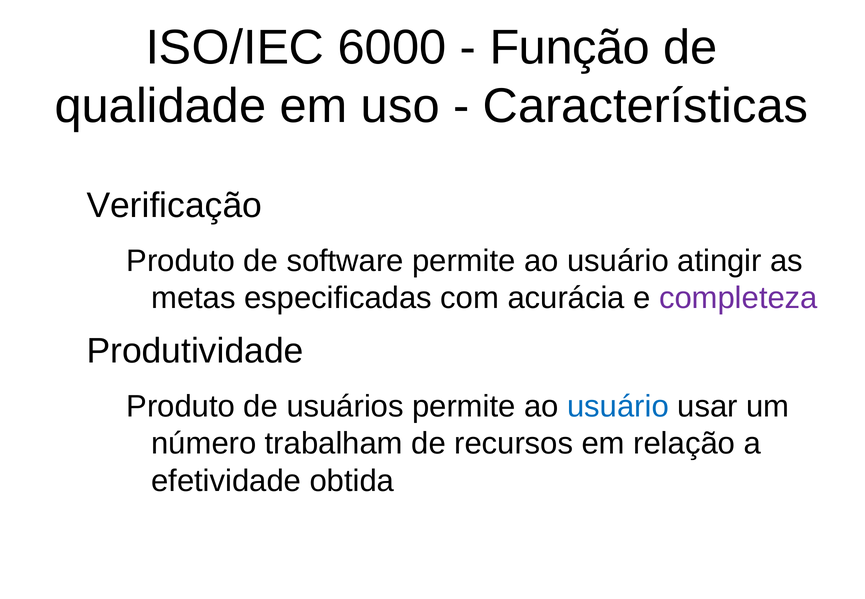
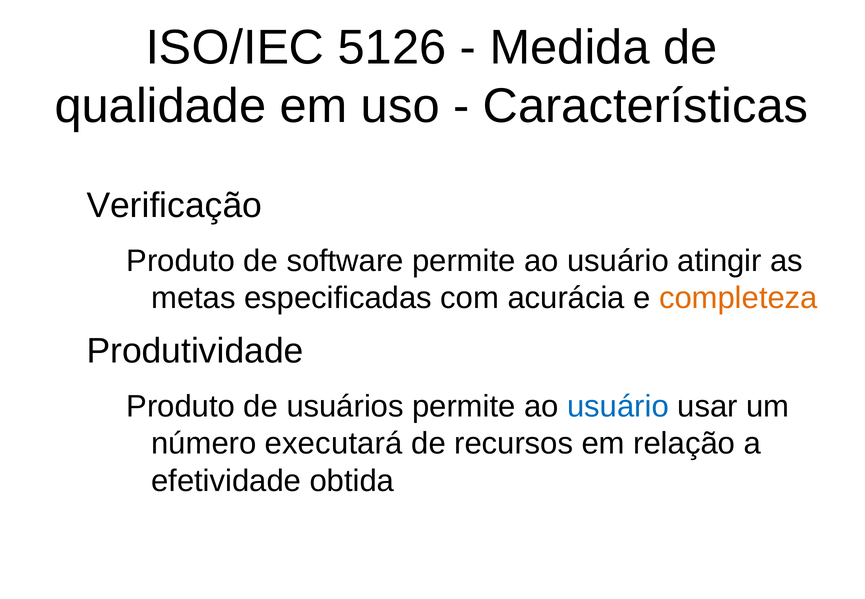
6000: 6000 -> 5126 (392, 48)
Função: Função -> Medida (570, 48)
completeza colour: purple -> orange (738, 298)
trabalham: trabalham -> executará (334, 443)
